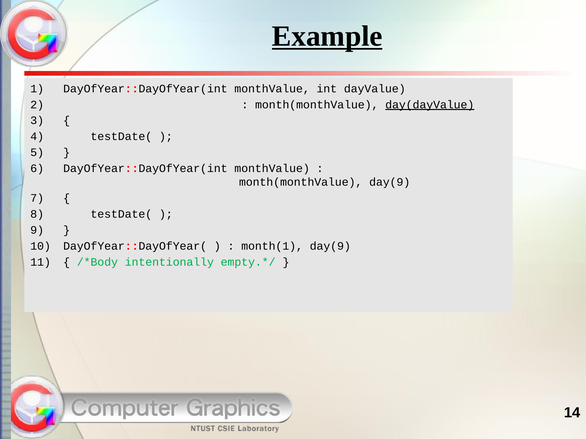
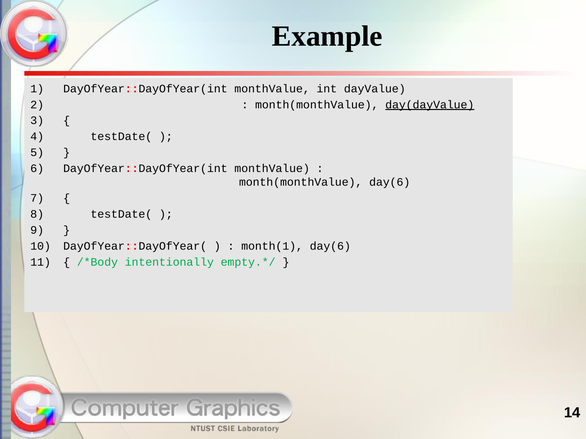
Example underline: present -> none (327, 36)
month(monthValue day(9: day(9 -> day(6 (390, 182)
month(1 day(9: day(9 -> day(6 (330, 246)
